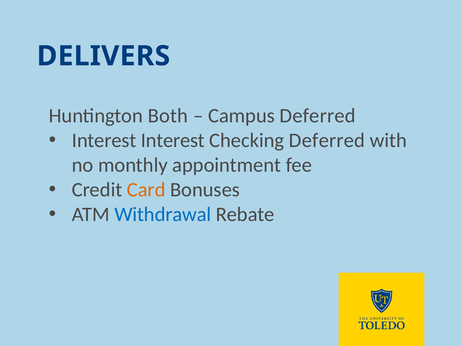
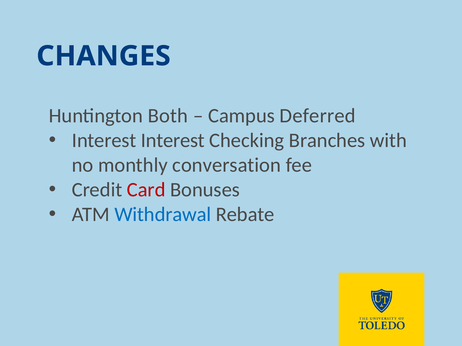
DELIVERS: DELIVERS -> CHANGES (104, 56)
Checking Deferred: Deferred -> Branches (327, 141)
appointment: appointment -> conversation (227, 165)
Card colour: orange -> red (146, 190)
